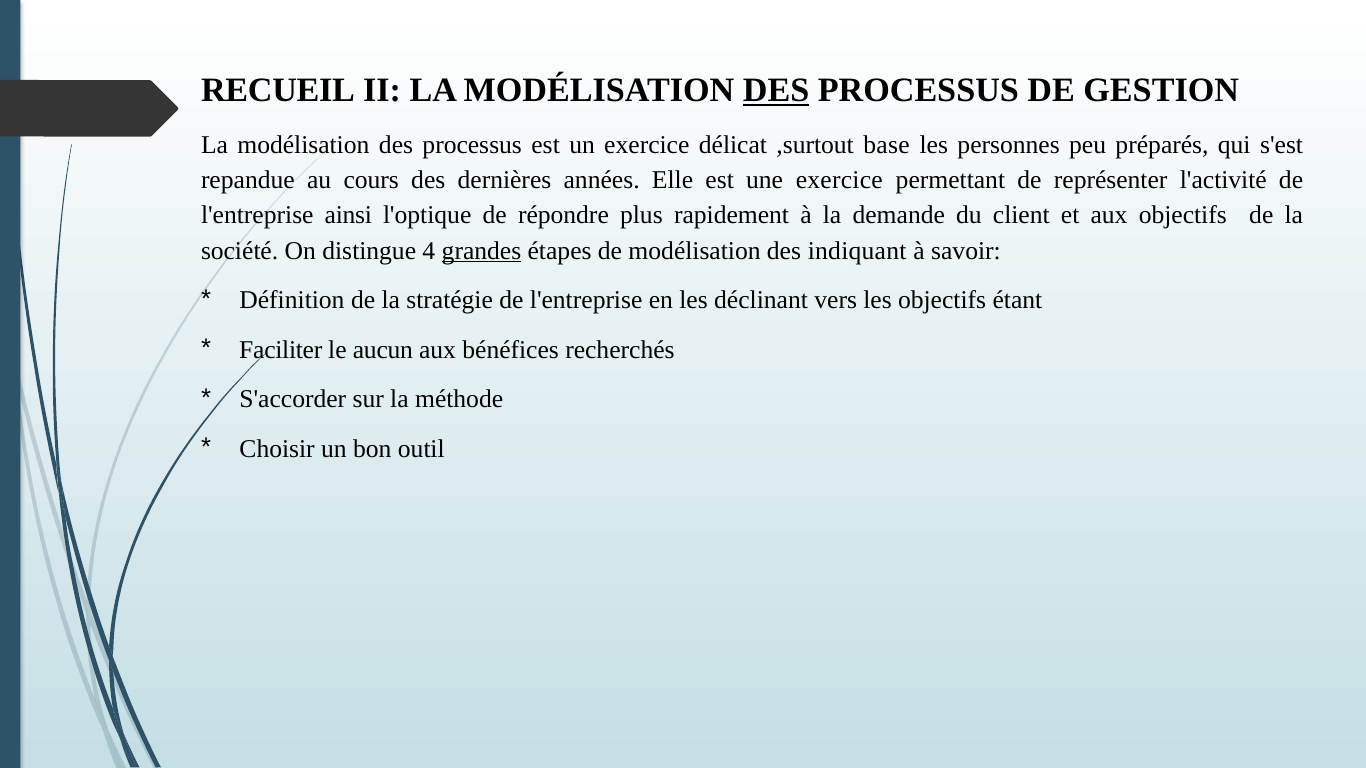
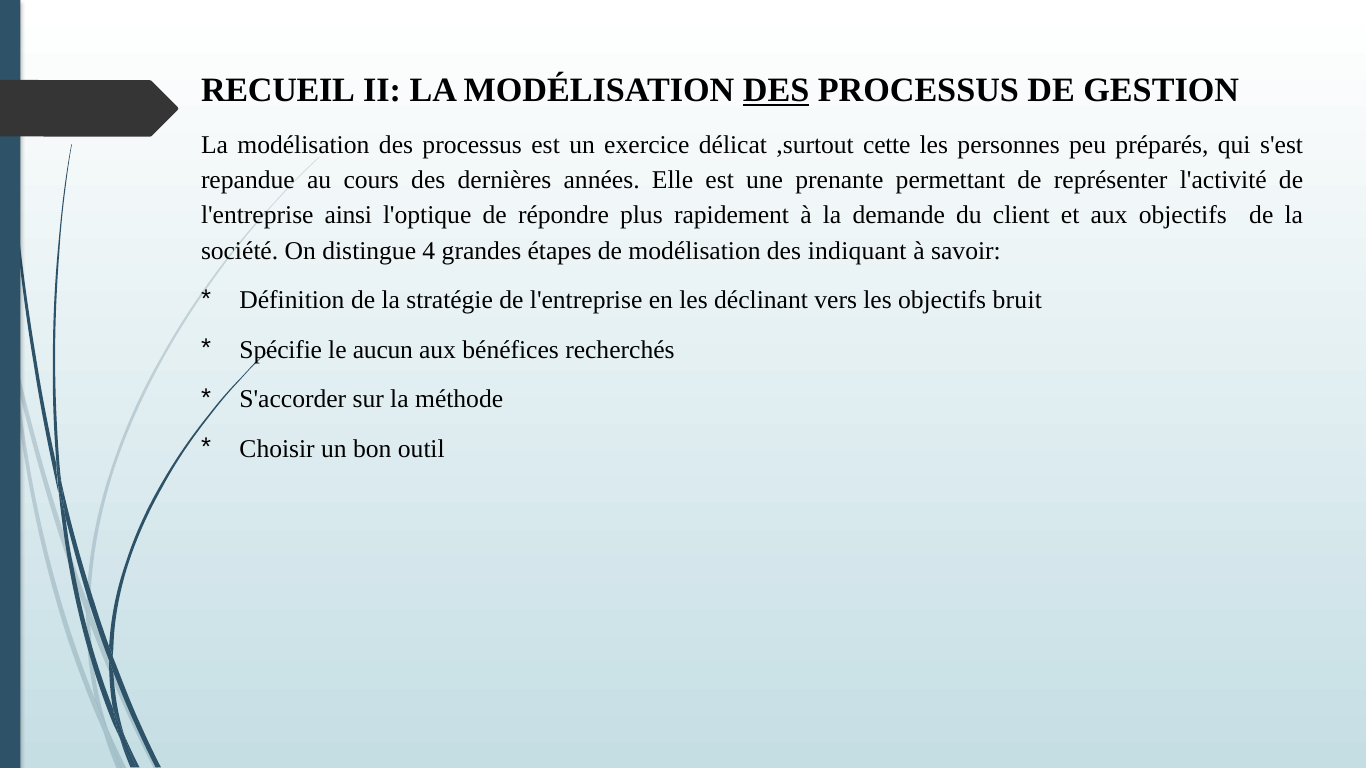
base: base -> cette (887, 145)
une exercice: exercice -> prenante (839, 180)
grandes underline: present -> none (482, 251)
étant: étant -> bruit (1017, 300)
Faciliter: Faciliter -> Spécifie (281, 350)
